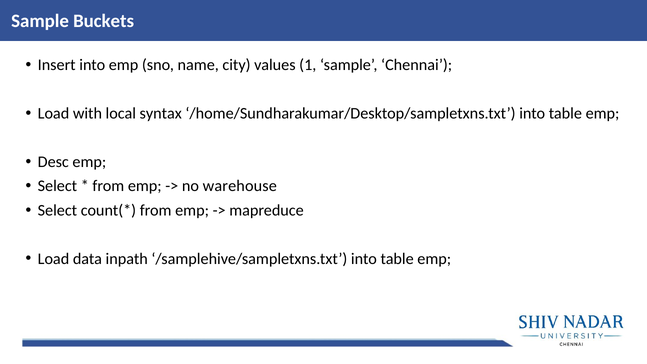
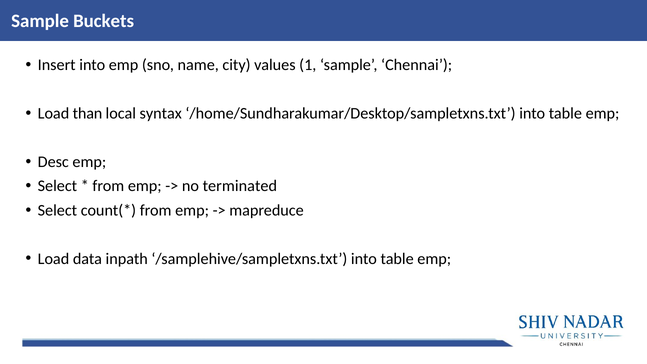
with: with -> than (88, 114)
warehouse: warehouse -> terminated (240, 186)
